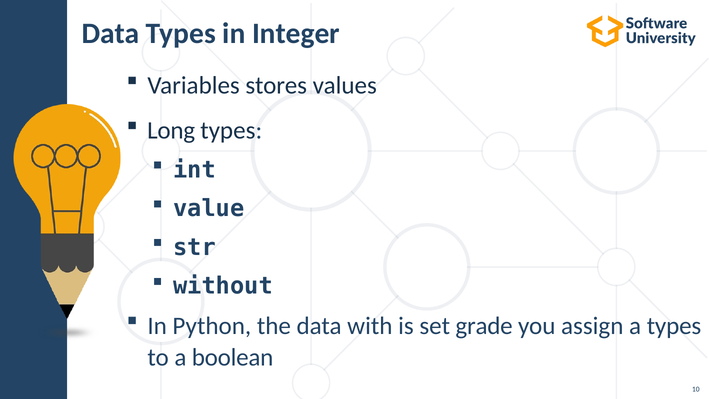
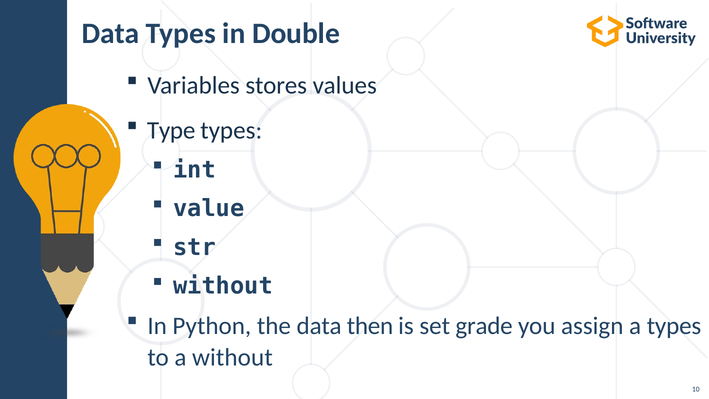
Integer: Integer -> Double (296, 34)
Long: Long -> Type (171, 130)
with: with -> then (370, 326)
a boolean: boolean -> without (232, 357)
